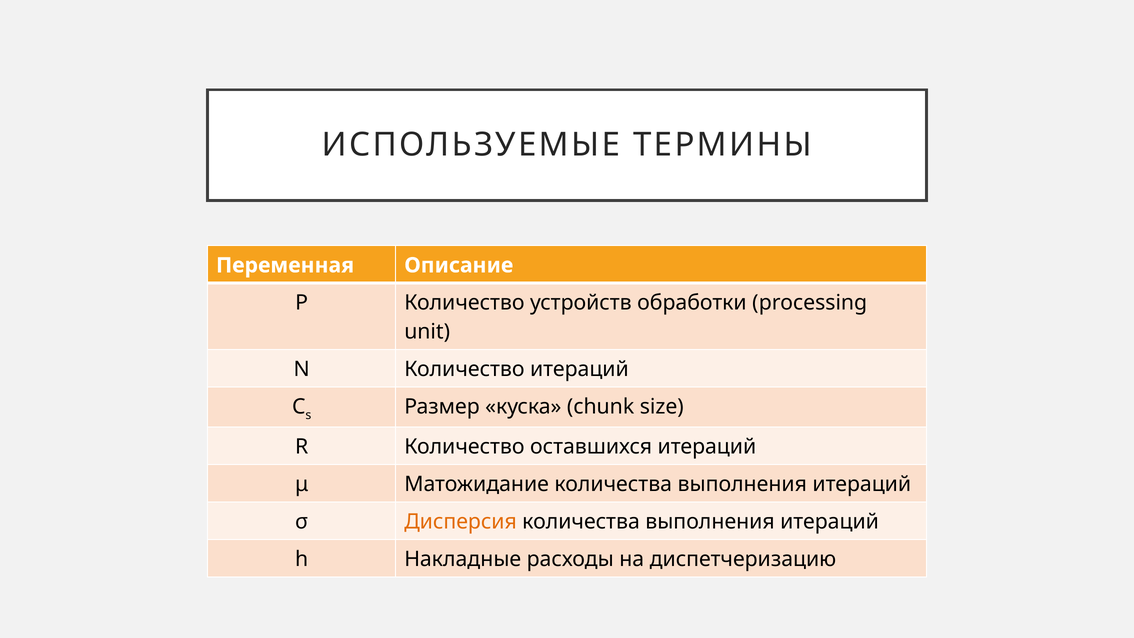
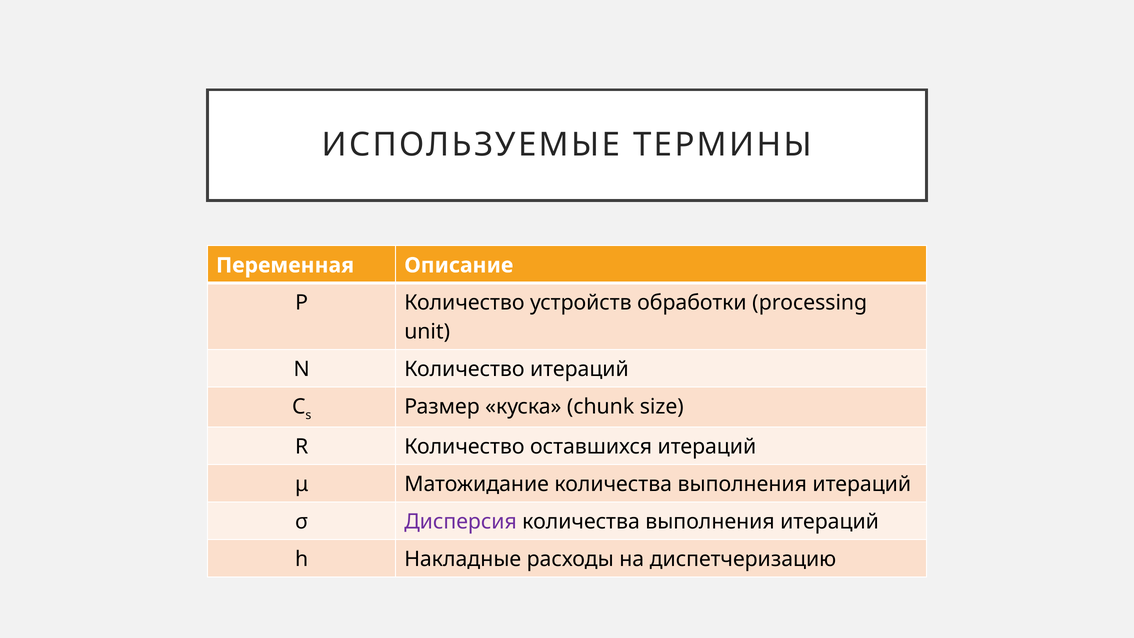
Дисперсия colour: orange -> purple (461, 522)
